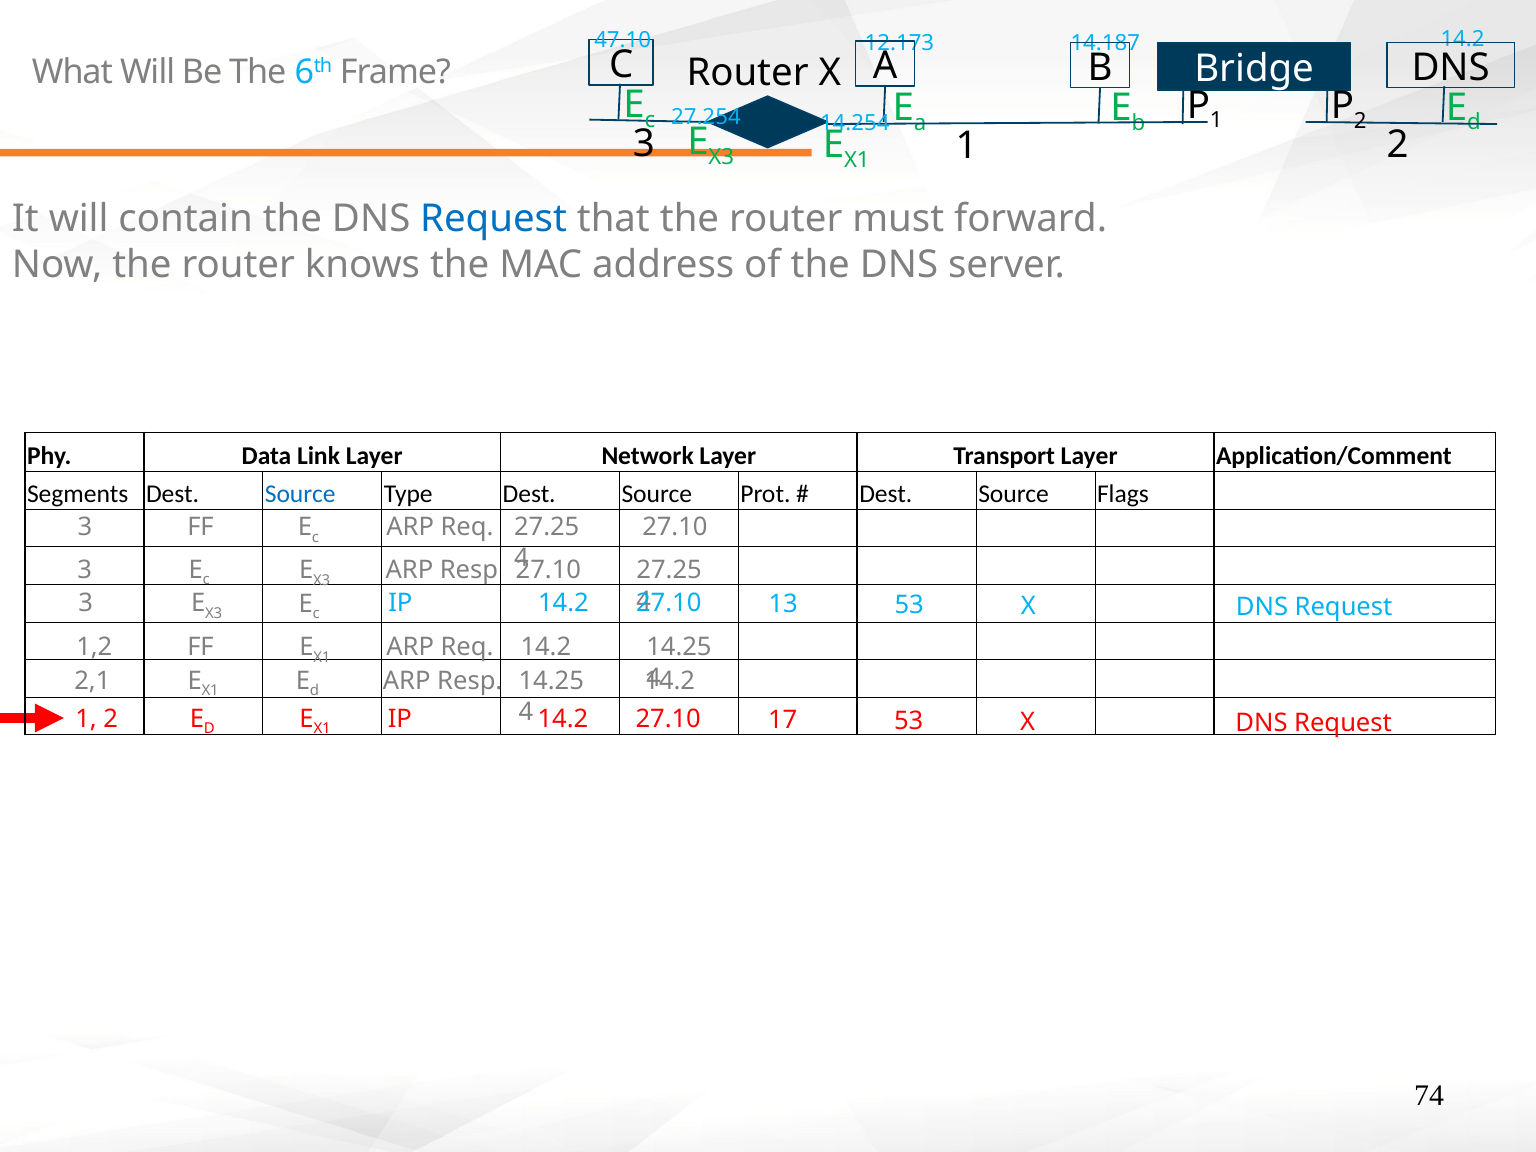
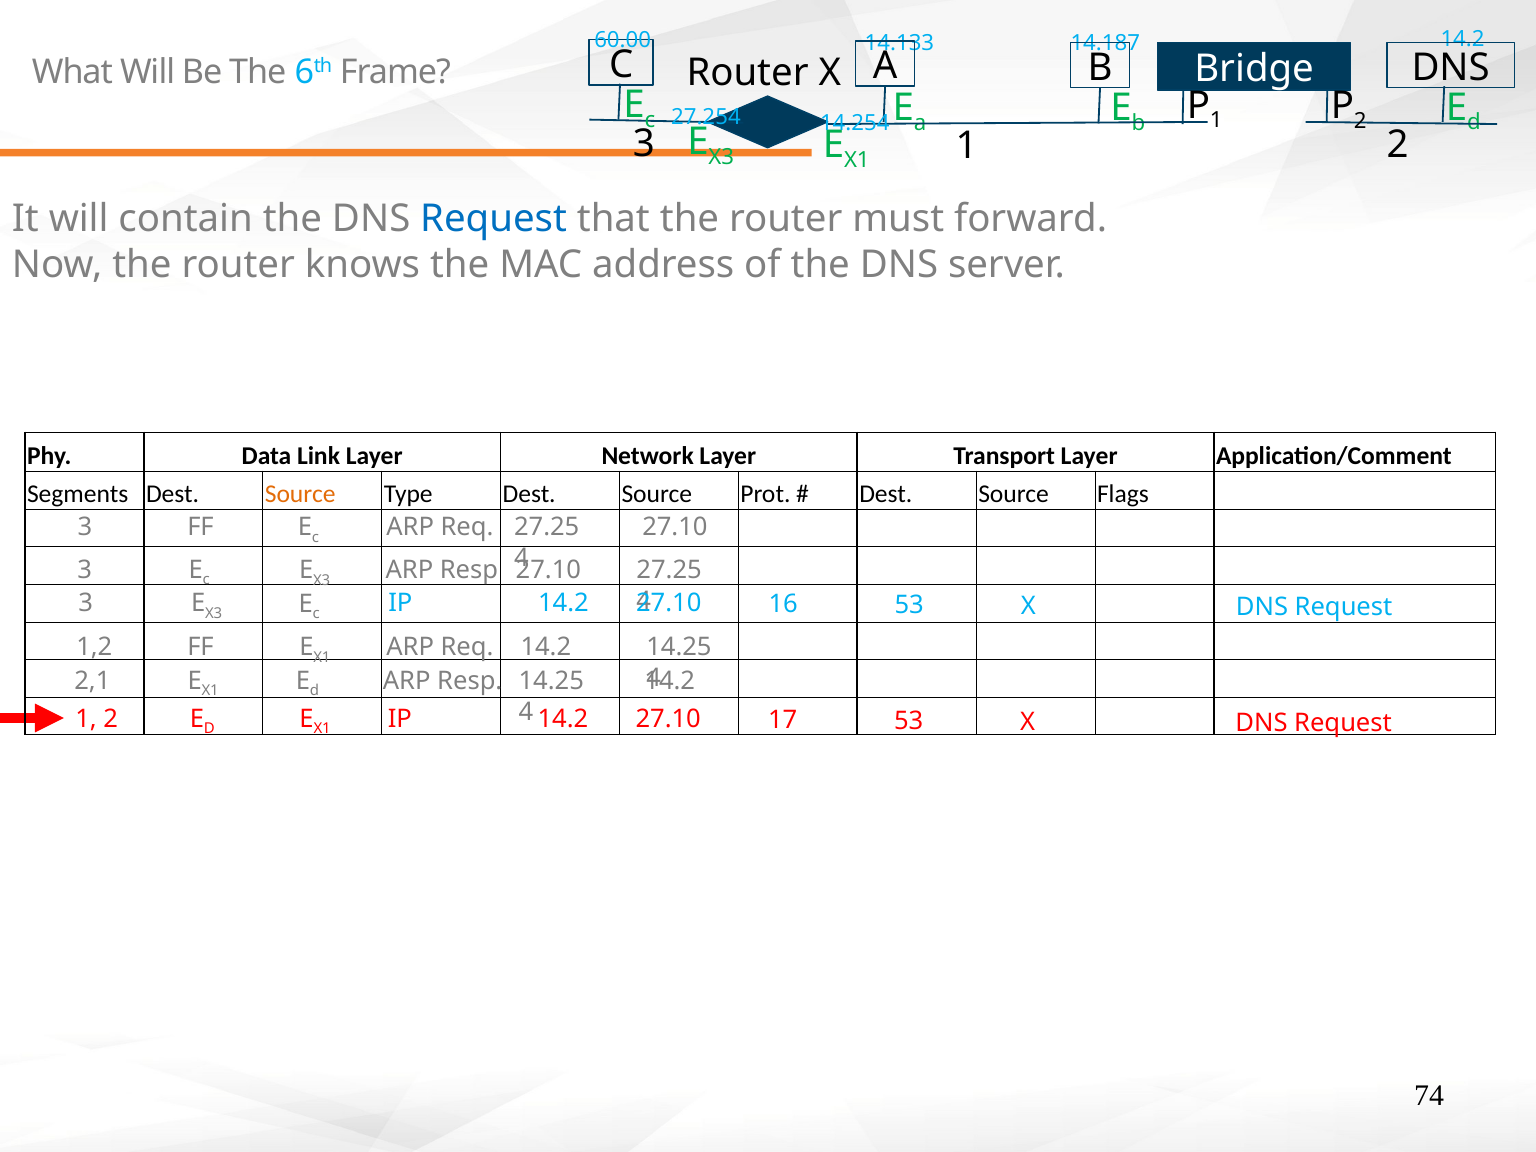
47.10: 47.10 -> 60.00 (623, 40)
12.173: 12.173 -> 14.133 (899, 43)
Source colour: blue -> orange (300, 494)
13: 13 -> 16 (783, 604)
